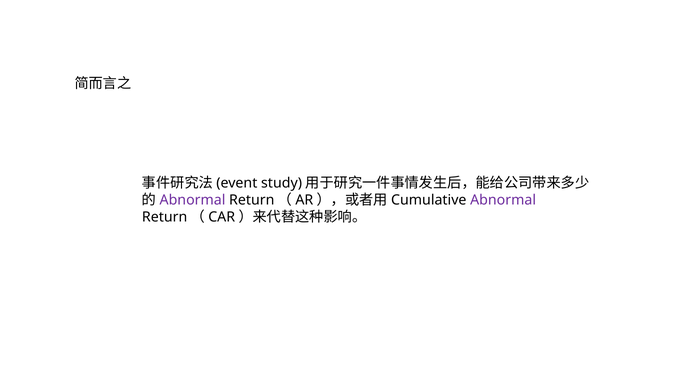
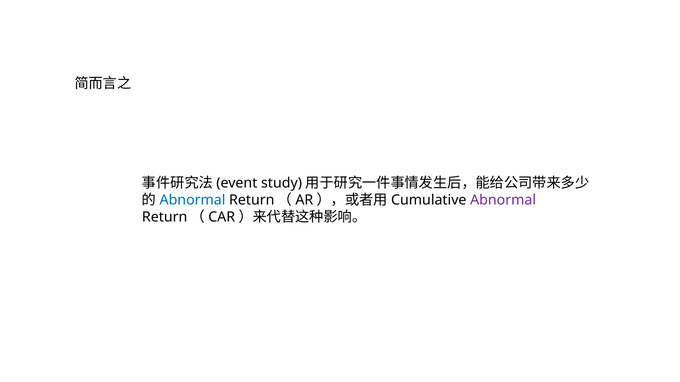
Abnormal colour: purple -> blue (193, 201)
